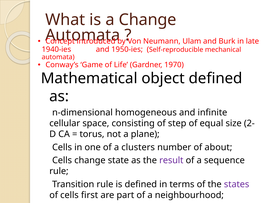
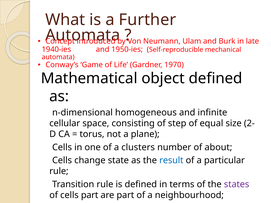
a Change: Change -> Further (148, 20)
result colour: purple -> blue (171, 161)
sequence: sequence -> particular (224, 161)
cells first: first -> part (90, 195)
